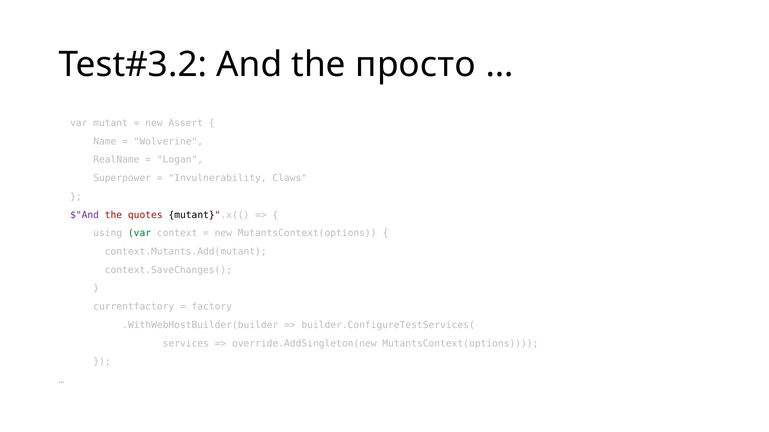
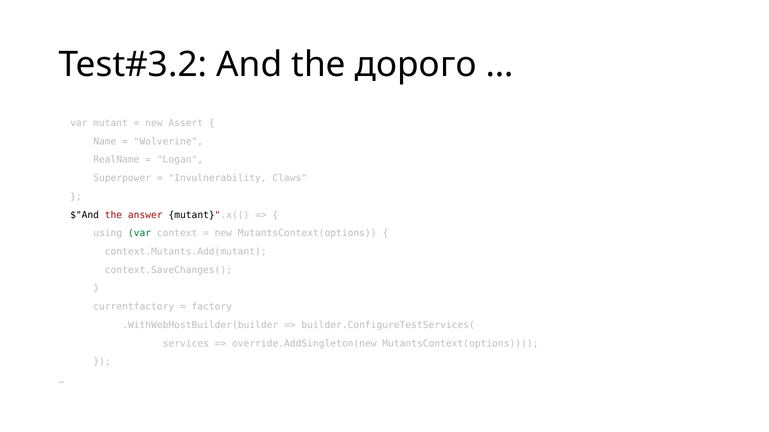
просто: просто -> дорого (416, 65)
$"And colour: purple -> black (85, 215)
quotes: quotes -> answer (145, 215)
